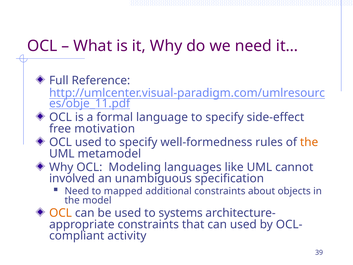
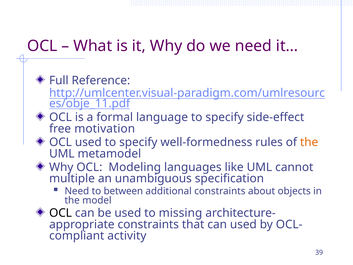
involved: involved -> multiple (72, 178)
mapped: mapped -> between (123, 191)
OCL colour: orange -> black (61, 213)
systems: systems -> missing (180, 213)
